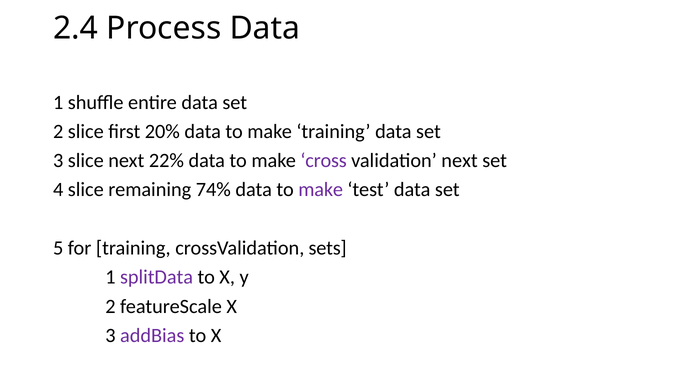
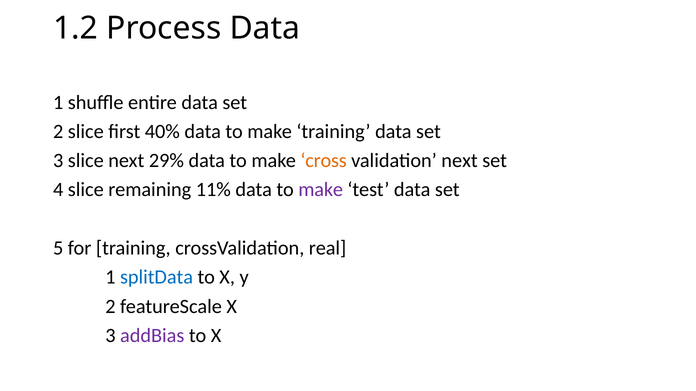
2.4: 2.4 -> 1.2 (76, 28)
20%: 20% -> 40% (162, 132)
22%: 22% -> 29% (166, 161)
cross colour: purple -> orange (324, 161)
74%: 74% -> 11% (213, 190)
sets: sets -> real (328, 248)
splitData colour: purple -> blue (157, 278)
